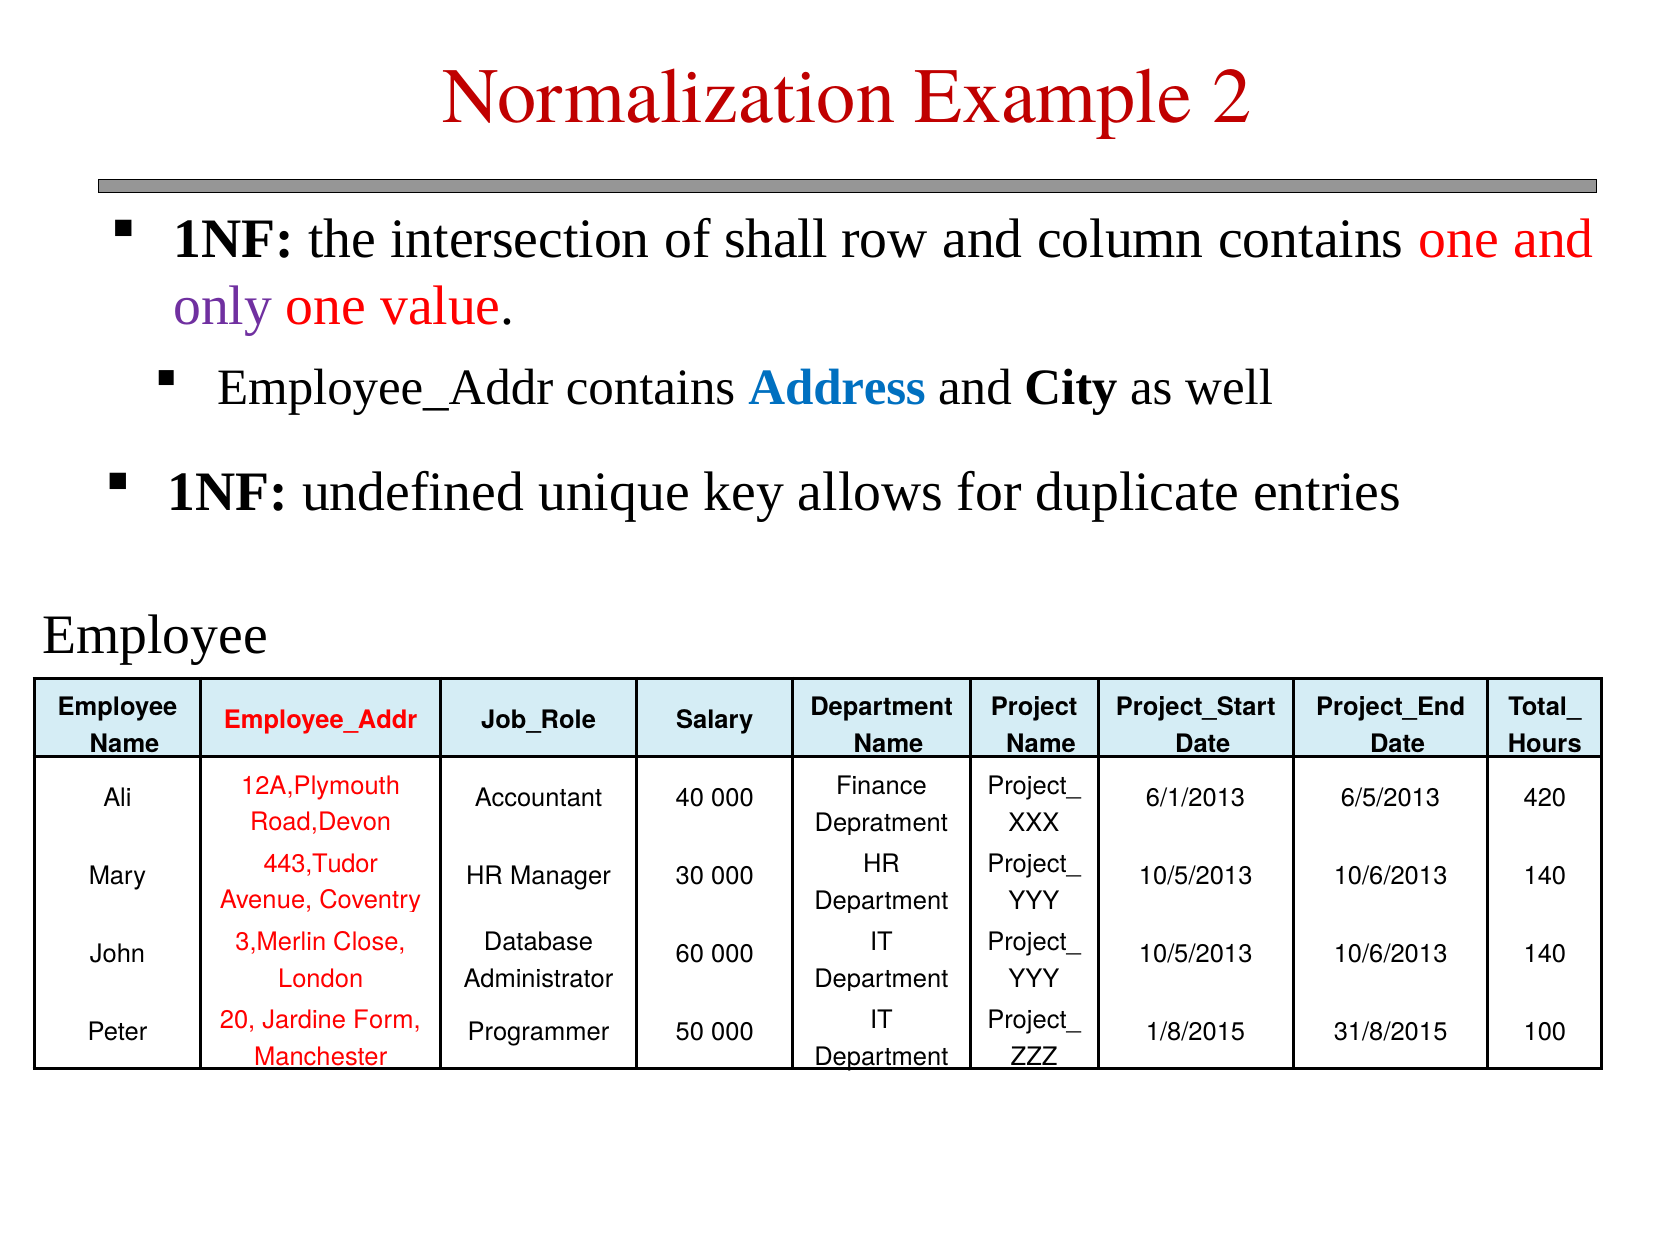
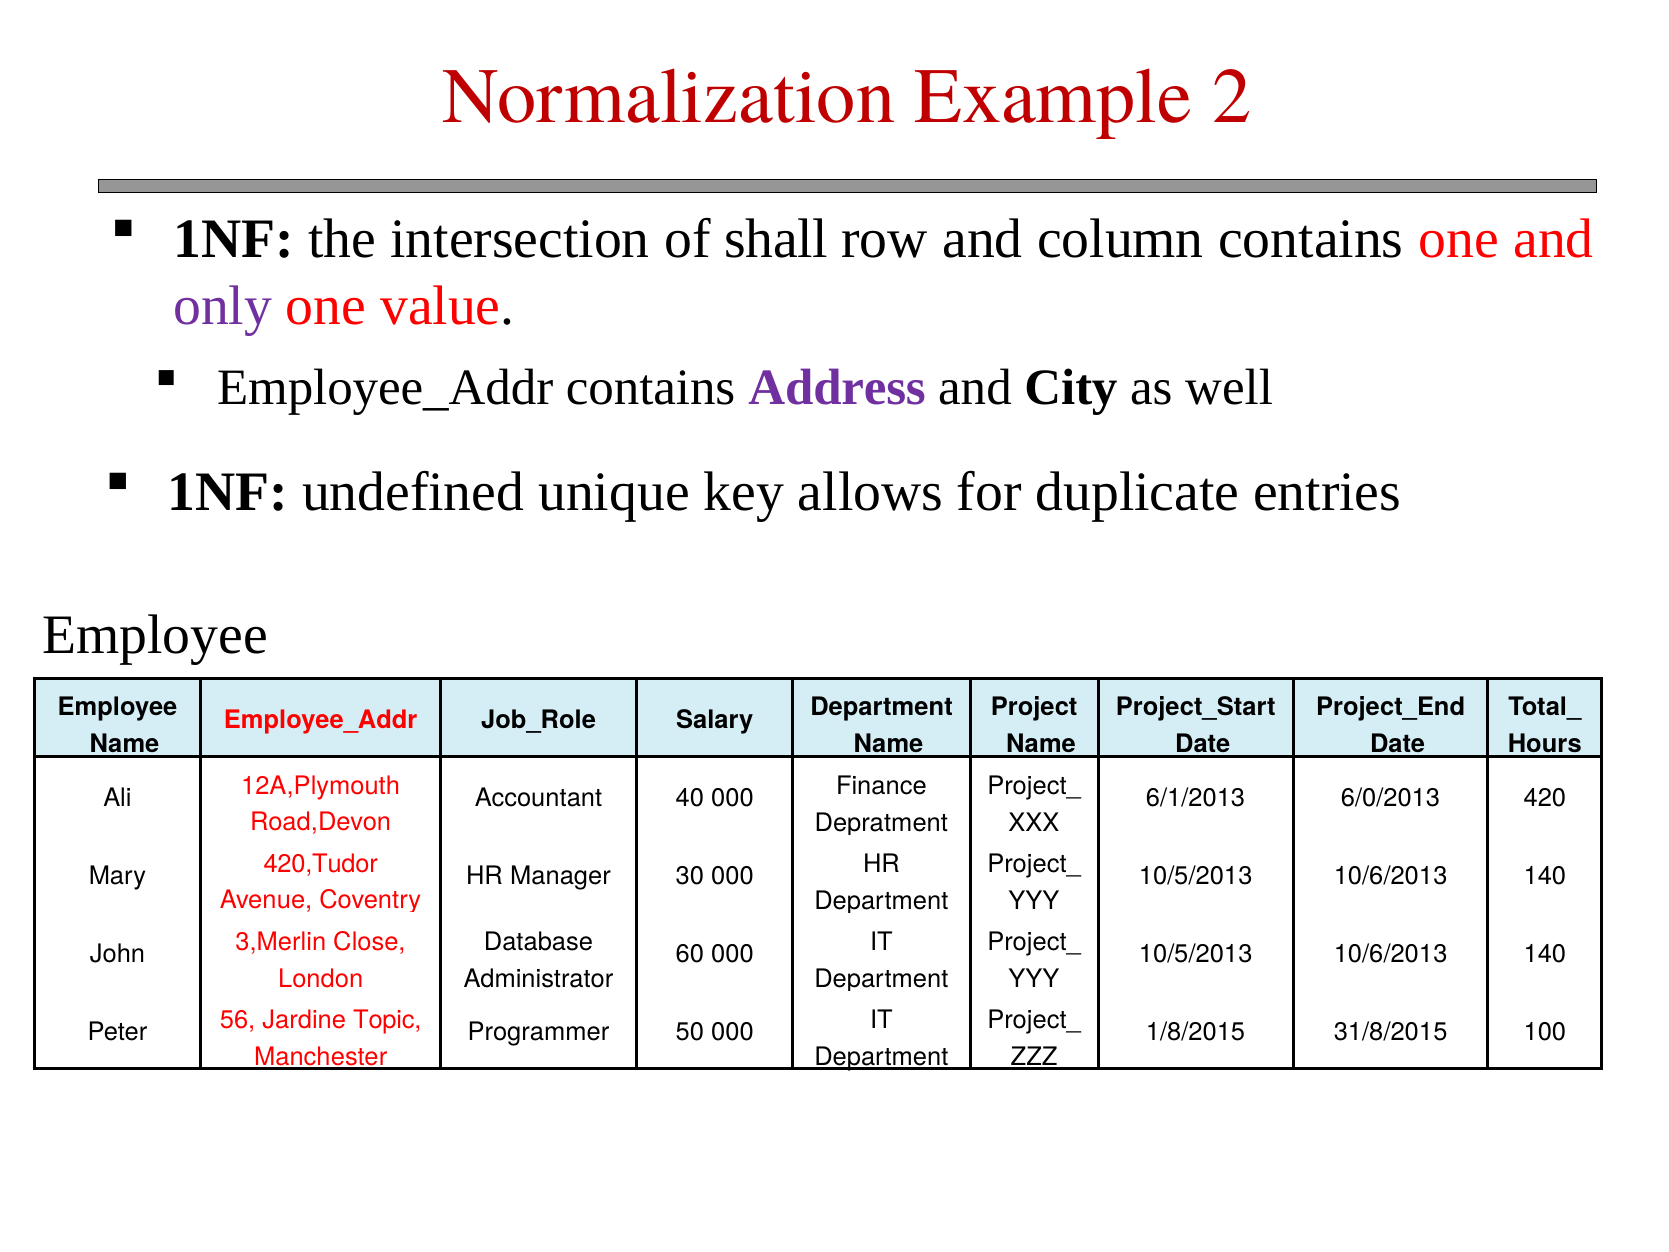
Address colour: blue -> purple (837, 388)
6/5/2013: 6/5/2013 -> 6/0/2013 (1390, 798)
443,Tudor: 443,Tudor -> 420,Tudor (321, 864)
20: 20 -> 56 (238, 1020)
Form: Form -> Topic (387, 1020)
